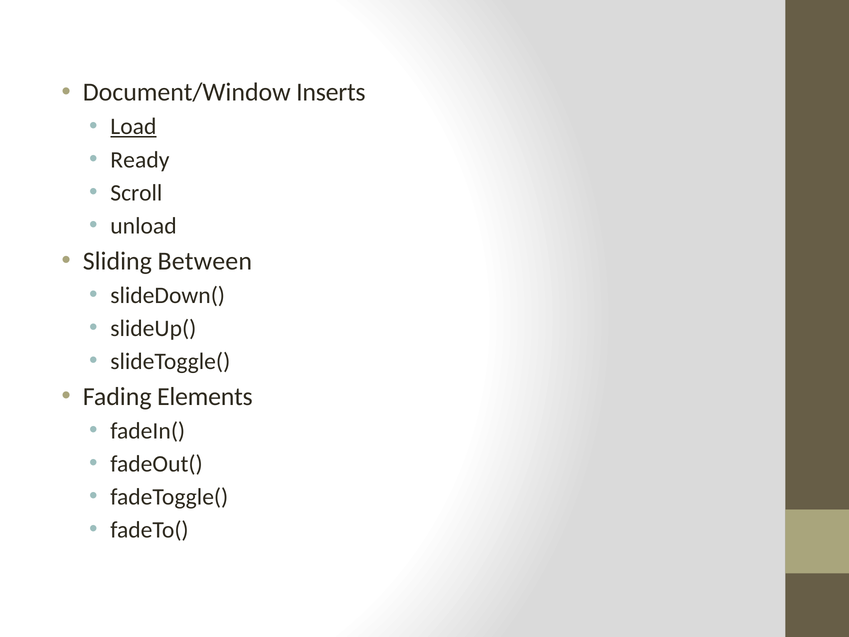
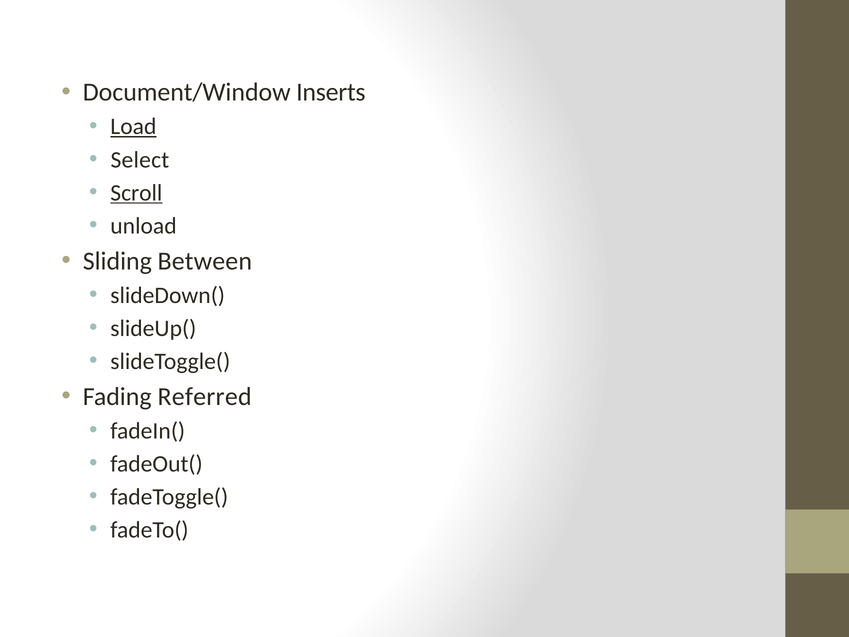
Ready: Ready -> Select (140, 160)
Scroll underline: none -> present (136, 193)
Elements: Elements -> Referred (205, 396)
